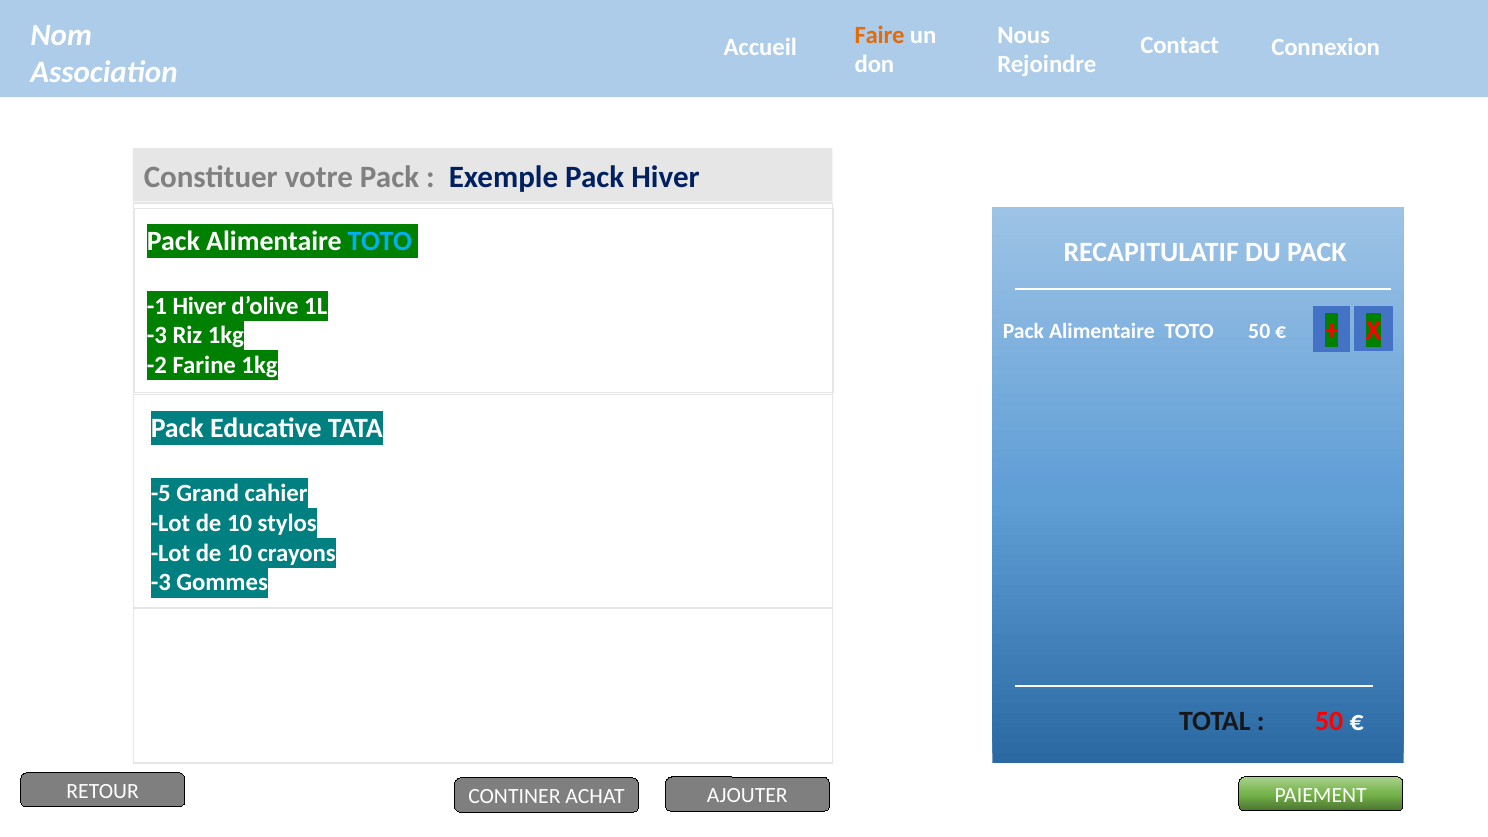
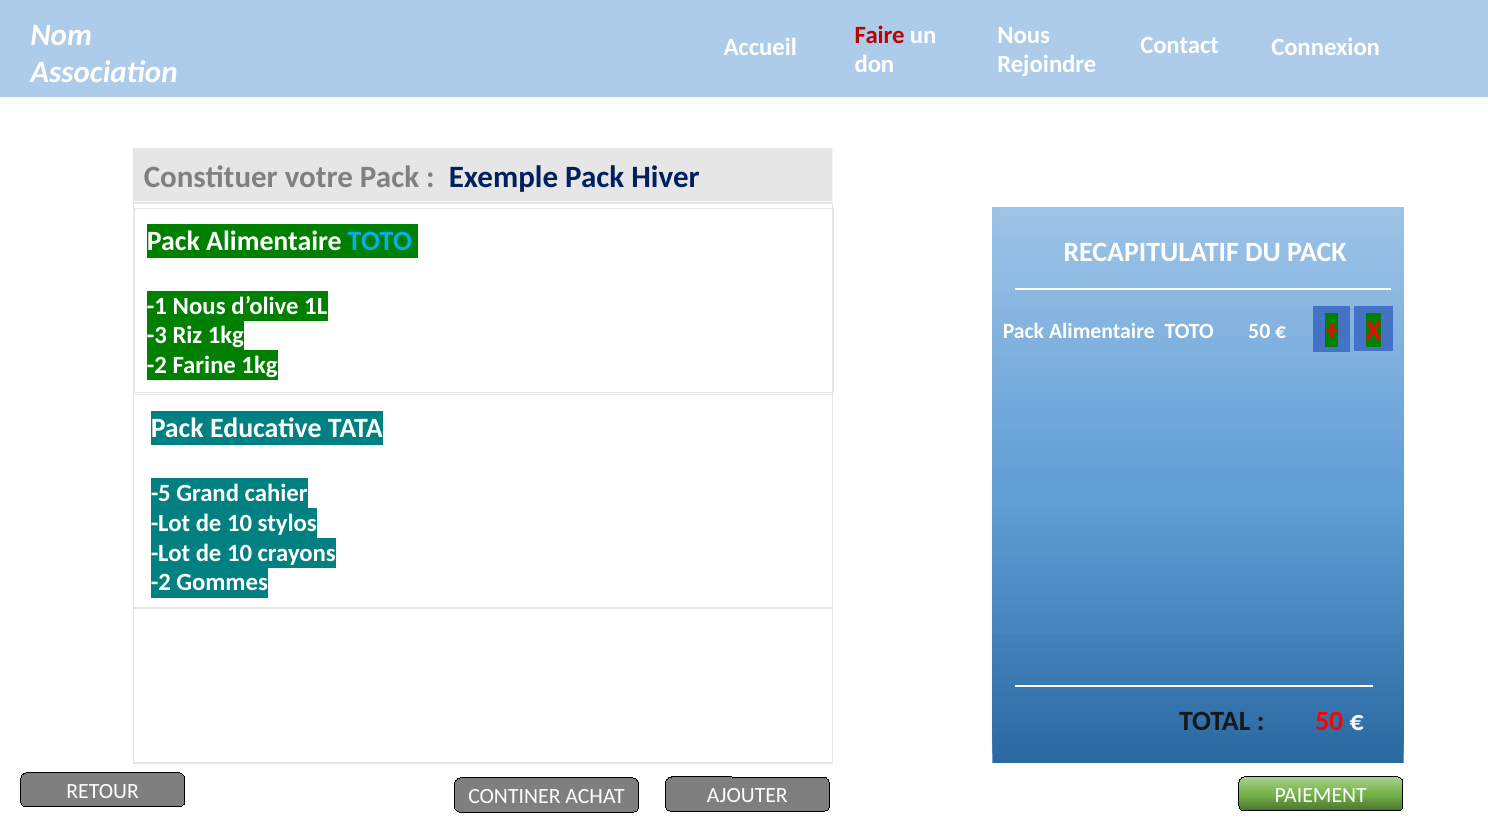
Faire colour: orange -> red (880, 35)
-1 Hiver: Hiver -> Nous (199, 306)
-3: -3 -> -2 (161, 583)
